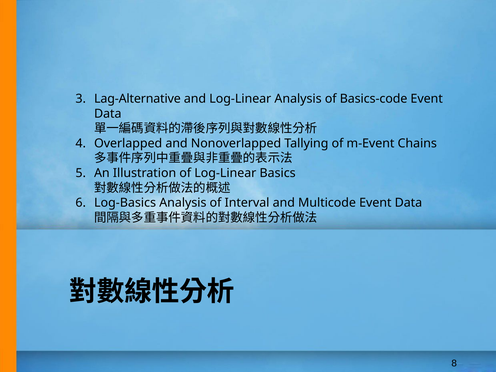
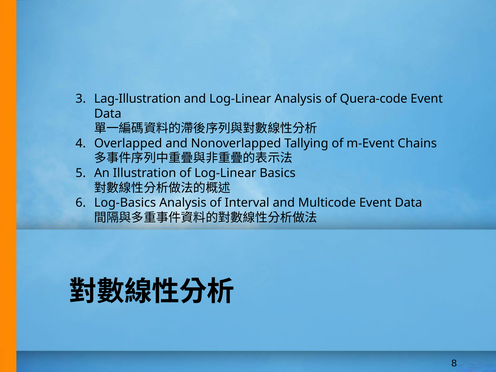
Lag-Alternative: Lag-Alternative -> Lag-Illustration (137, 99)
Basics-code: Basics-code -> Quera-code (374, 99)
